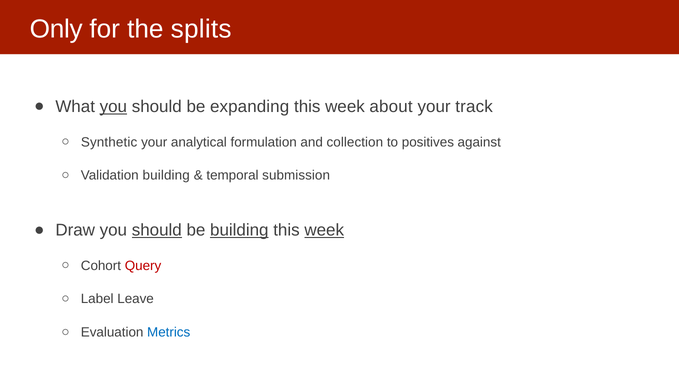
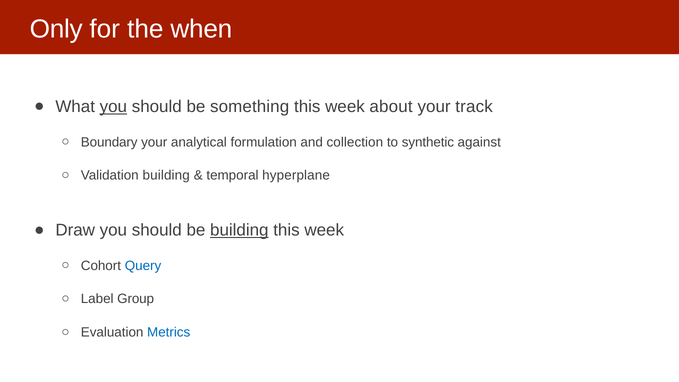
splits: splits -> when (201, 29)
expanding: expanding -> something (250, 107)
Synthetic: Synthetic -> Boundary (109, 142)
positives: positives -> synthetic (428, 142)
submission: submission -> hyperplane (296, 175)
should underline: present -> none (157, 230)
week underline: present -> none (324, 230)
Query colour: red -> blue (143, 266)
Leave: Leave -> Group (136, 299)
